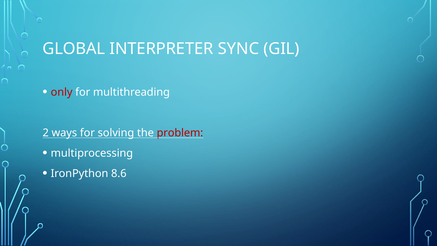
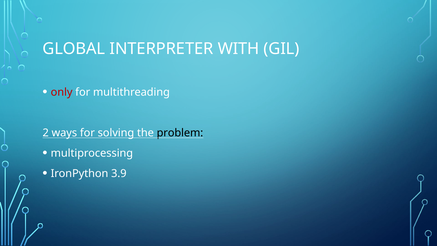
SYNC: SYNC -> WITH (239, 49)
problem colour: red -> black (180, 133)
8.6: 8.6 -> 3.9 (119, 173)
